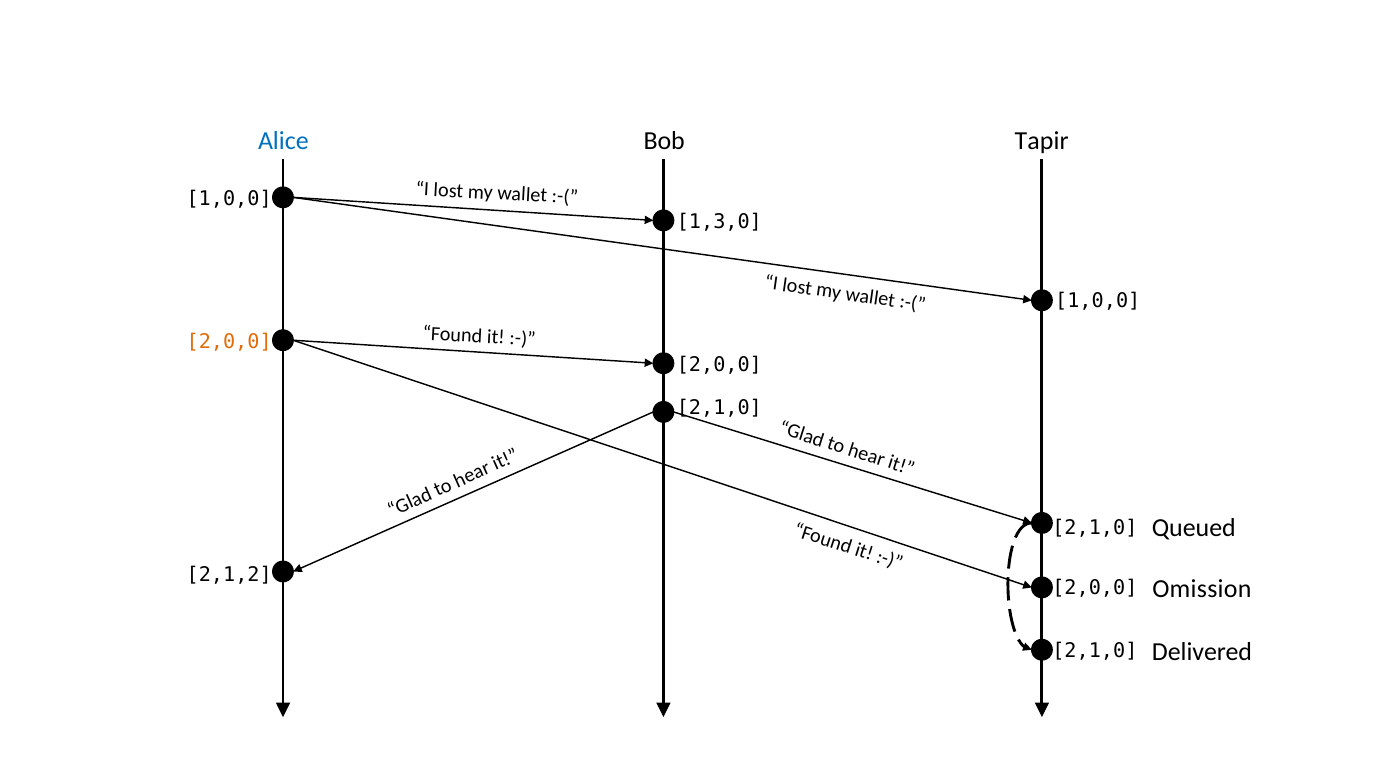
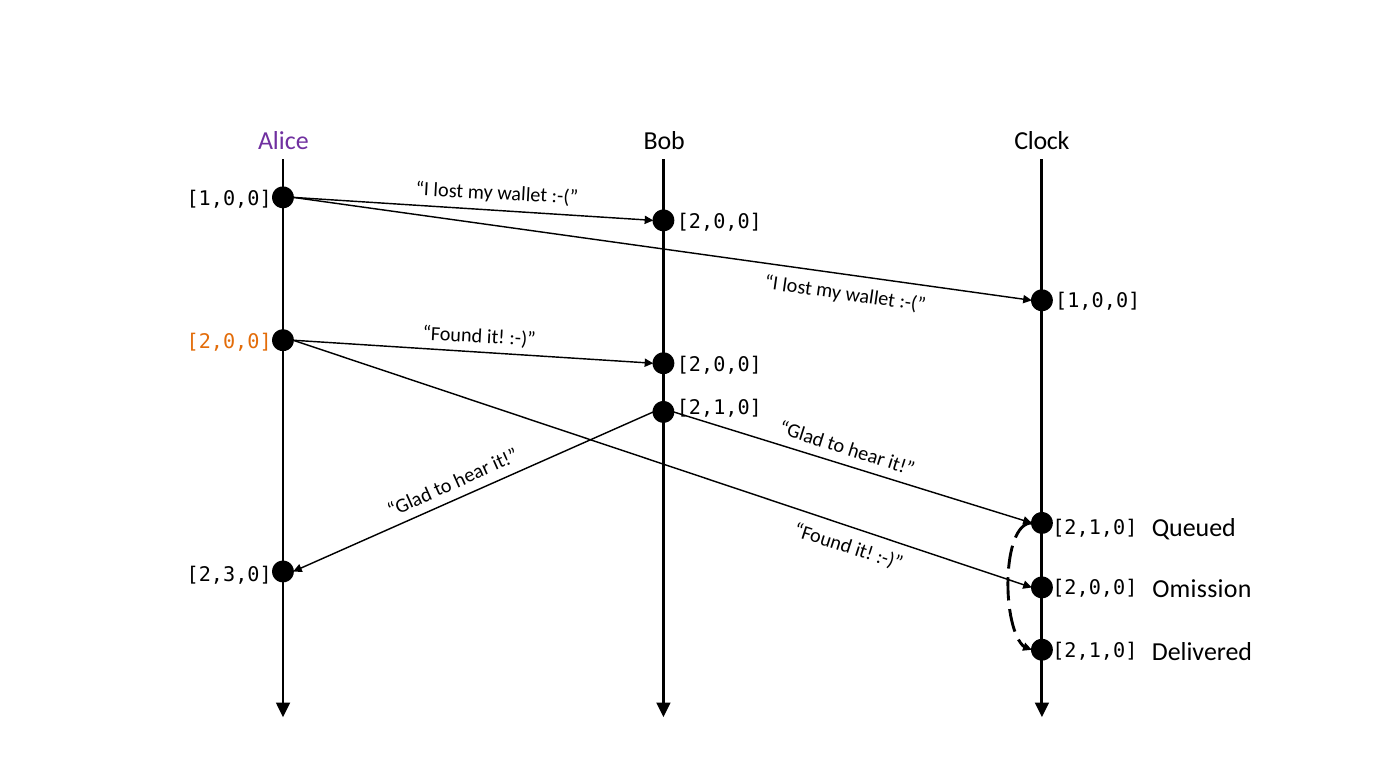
Alice colour: blue -> purple (283, 141)
Tapir: Tapir -> Clock (1042, 141)
1,3,0: 1,3,0 -> 2,0,0 (719, 222)
2,1,2: 2,1,2 -> 2,3,0 (229, 575)
